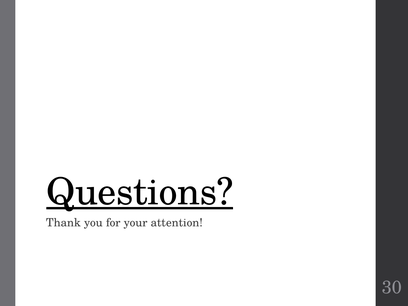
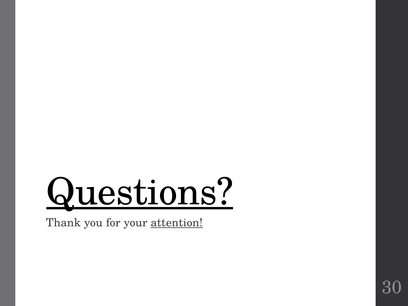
attention underline: none -> present (177, 223)
